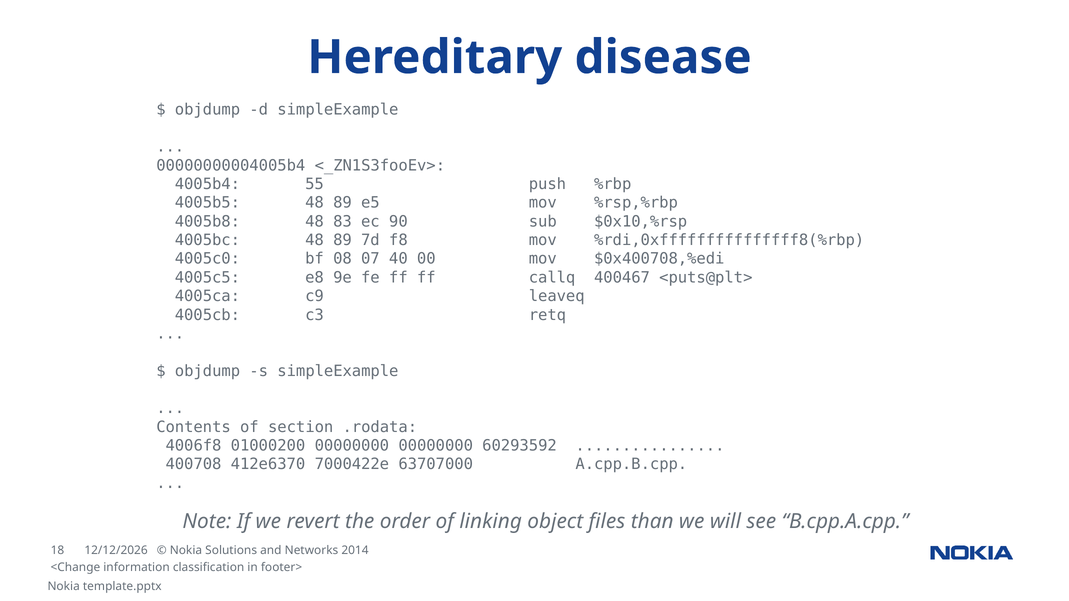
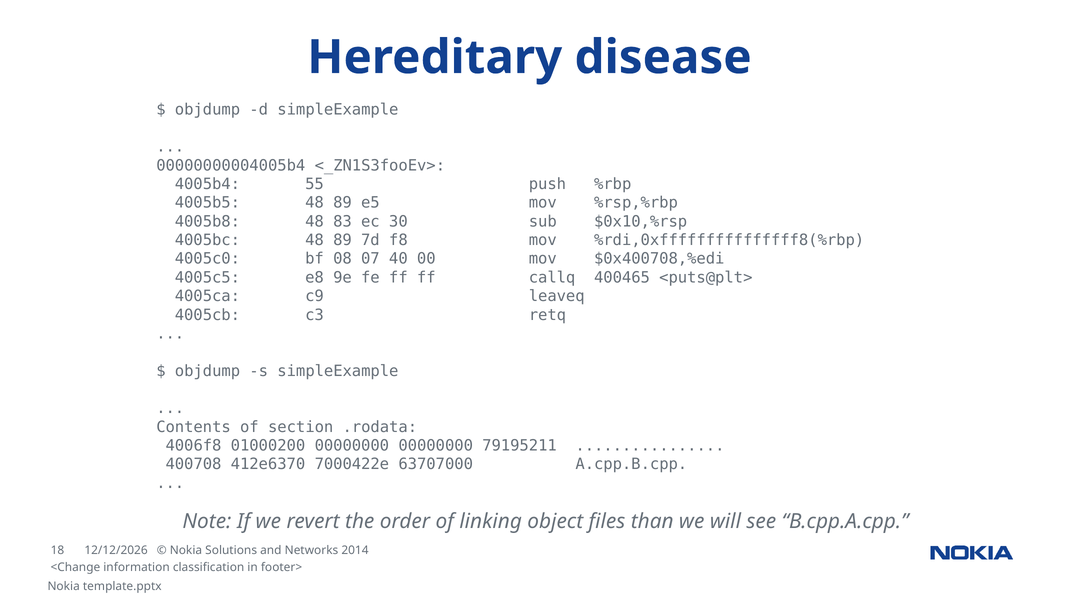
90: 90 -> 30 (398, 222)
400467: 400467 -> 400465 (622, 278)
60293592: 60293592 -> 79195211 (520, 446)
